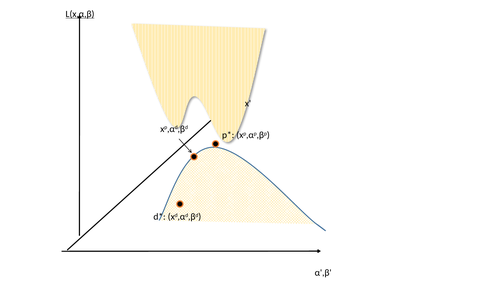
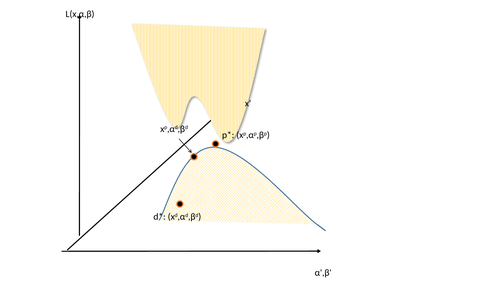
L(x,α,β underline: present -> none (80, 14)
